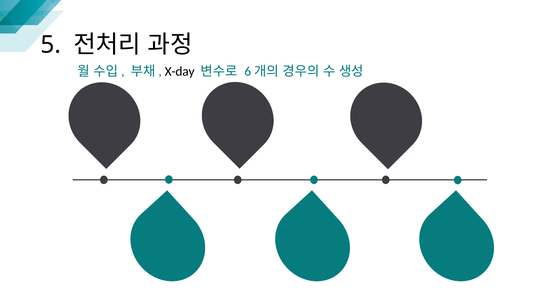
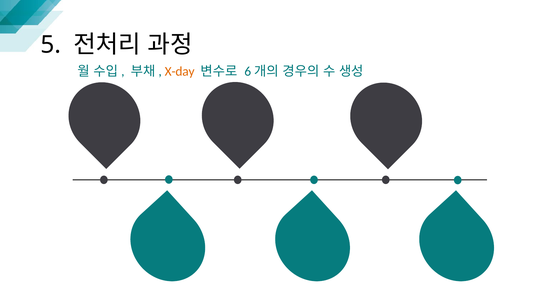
X-day colour: black -> orange (180, 71)
